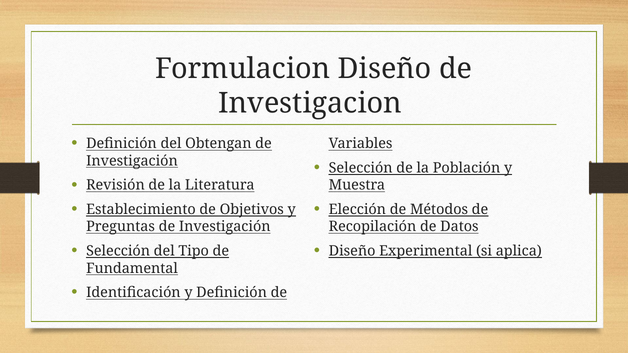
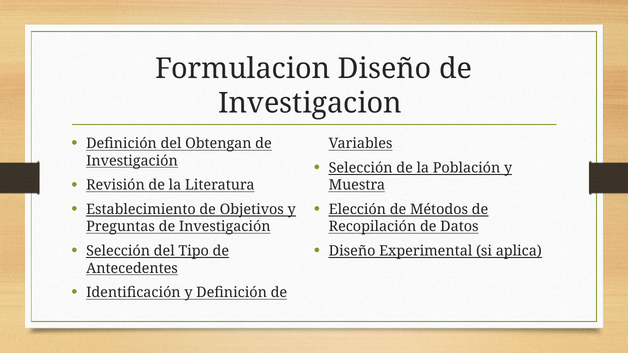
Fundamental: Fundamental -> Antecedentes (132, 268)
